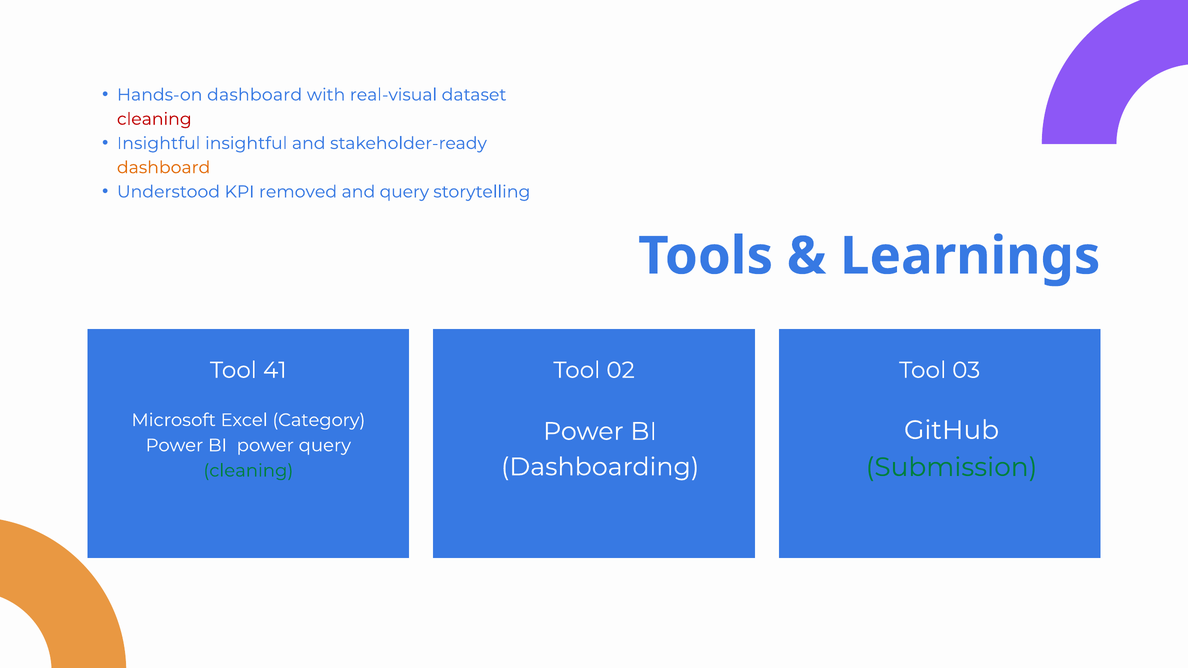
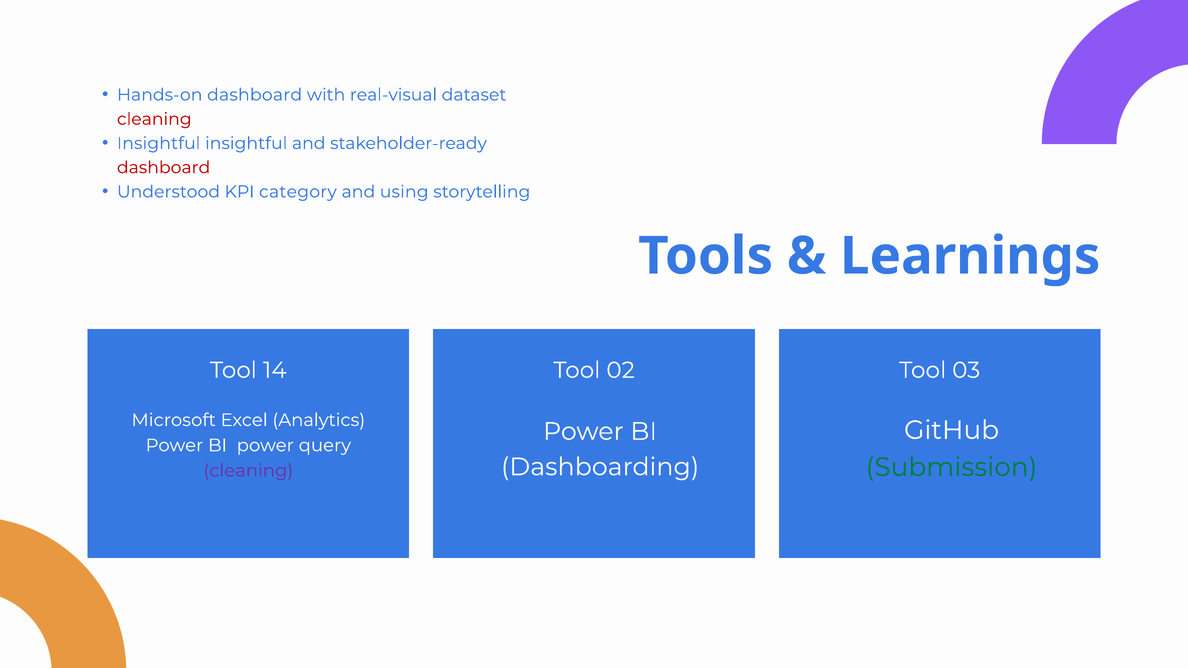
dashboard colour: orange -> red (164, 168)
removed: removed -> category (298, 192)
and query: query -> using (404, 192)
41: 41 -> 14 (275, 370)
Category: Category -> Analytics (319, 420)
cleaning colour: green -> purple (248, 471)
